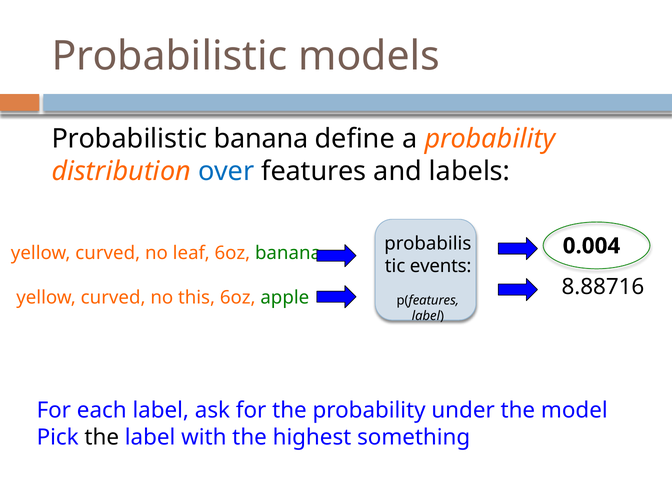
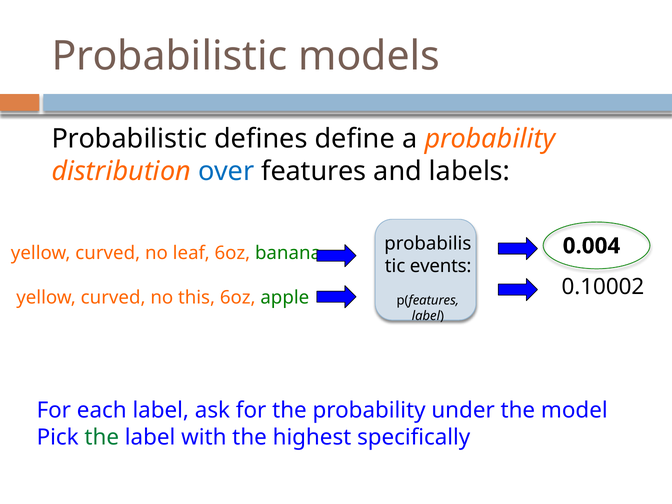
Probabilistic banana: banana -> defines (261, 139)
8.88716: 8.88716 -> 0.10002 (603, 287)
the colour: black -> green (102, 437)
something: something -> specifically (414, 437)
